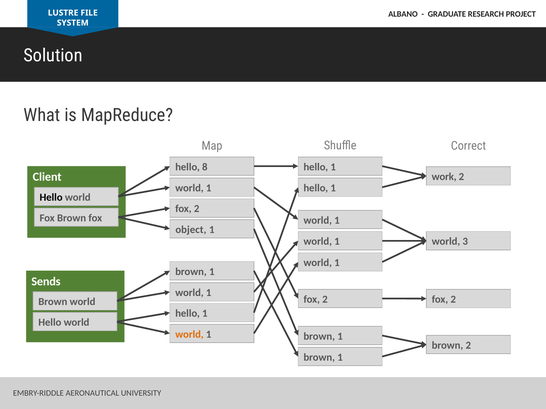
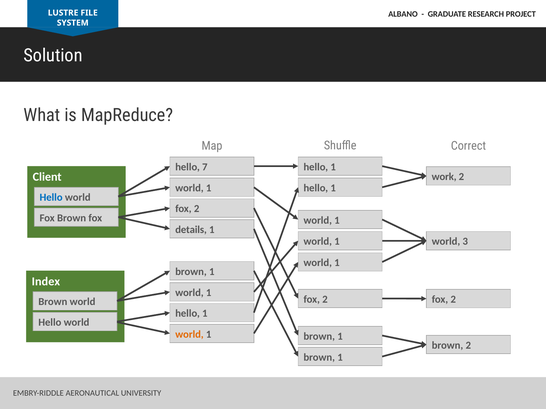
8: 8 -> 7 (205, 167)
Hello colour: black -> blue (51, 198)
object: object -> details (191, 230)
Sends: Sends -> Index (46, 282)
